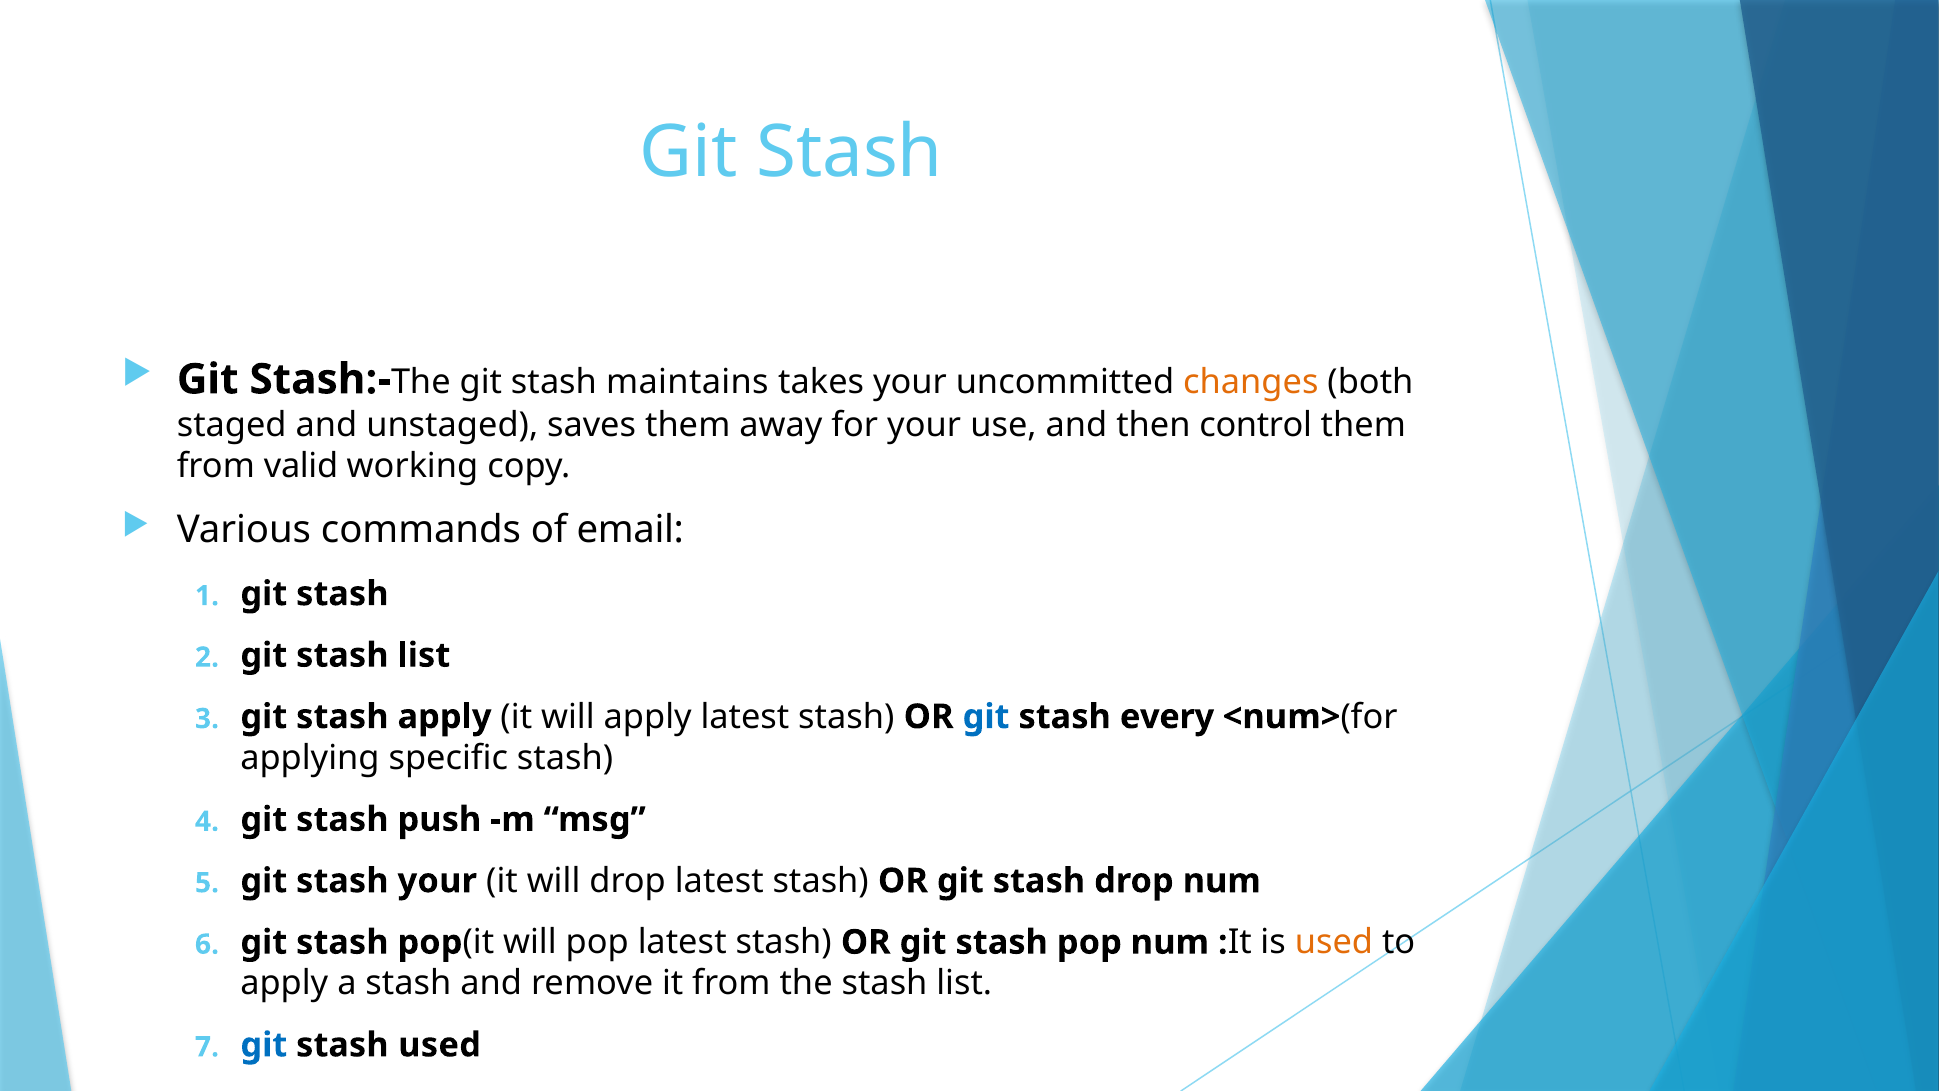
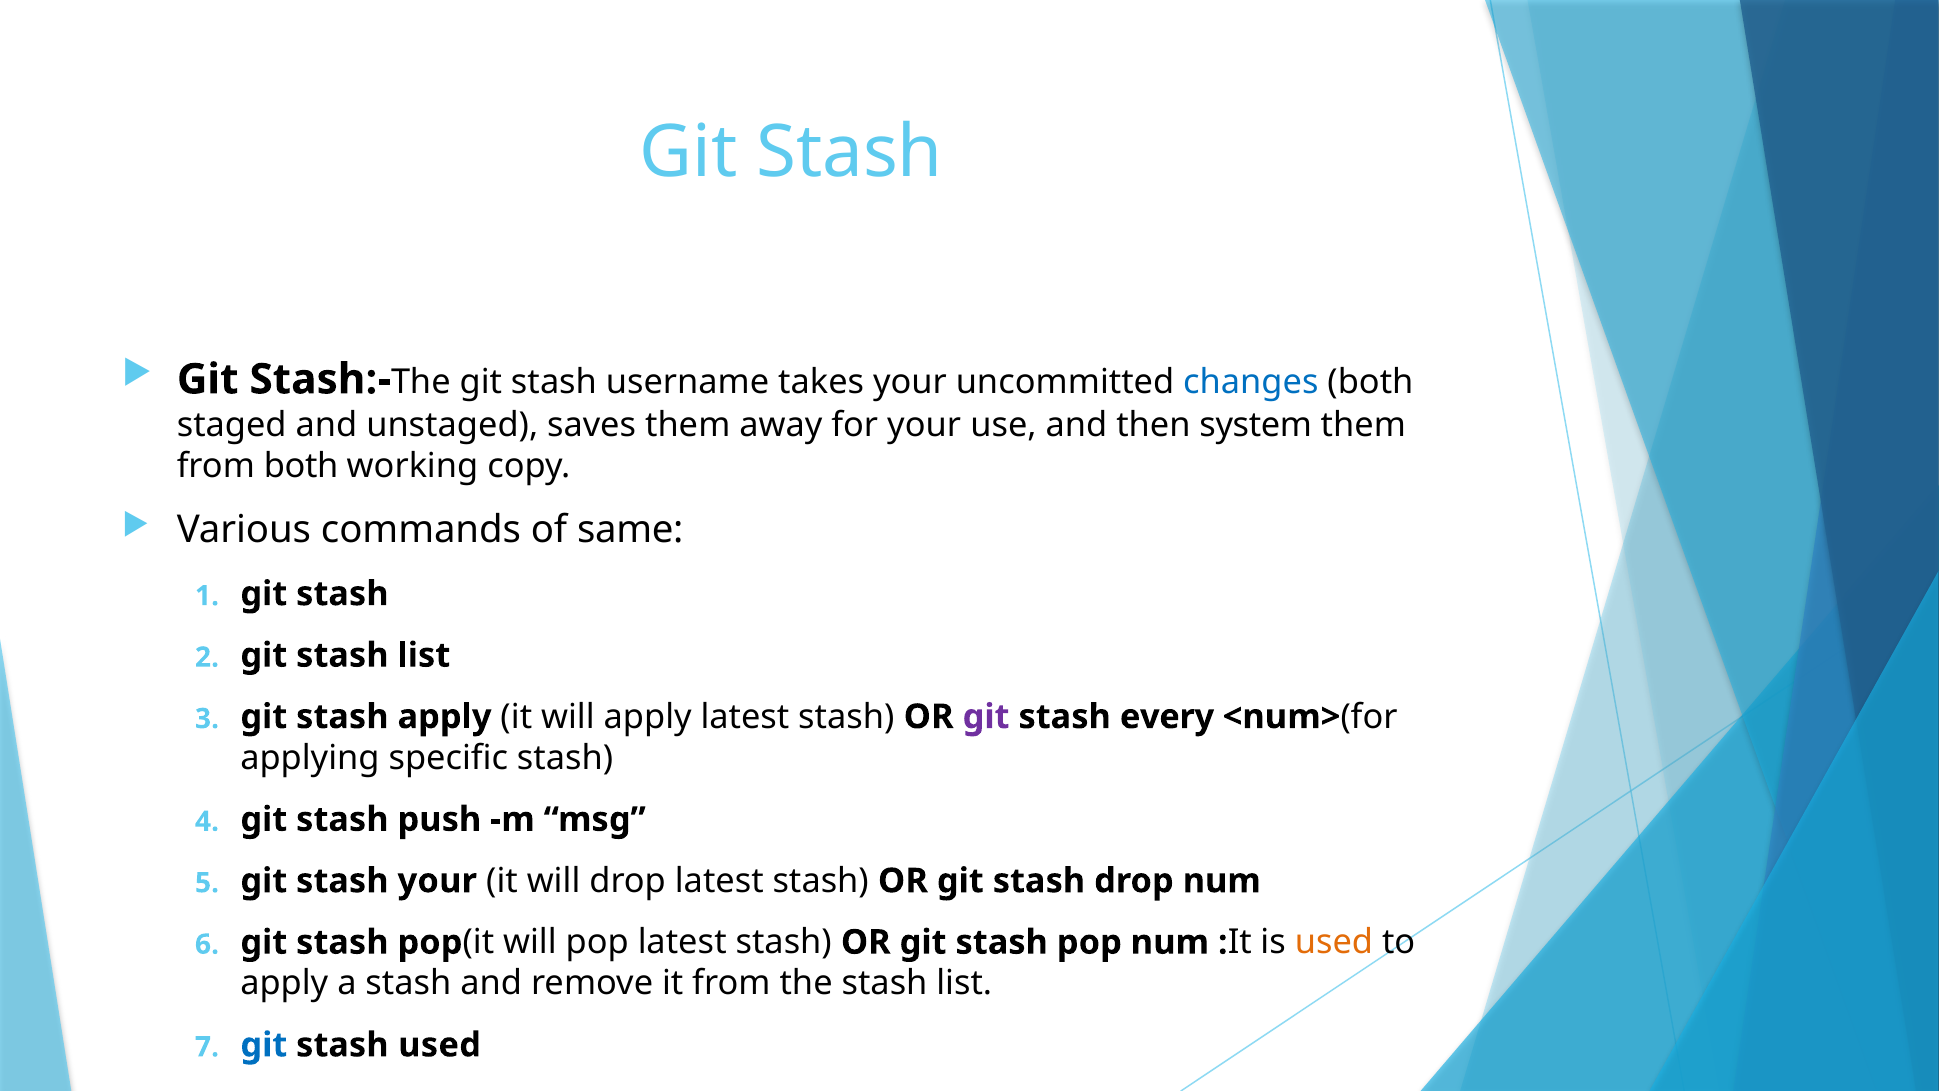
maintains: maintains -> username (688, 382)
changes colour: orange -> blue (1251, 382)
control: control -> system (1256, 425)
from valid: valid -> both (301, 466)
email: email -> same (630, 530)
git colour: blue -> purple (986, 717)
